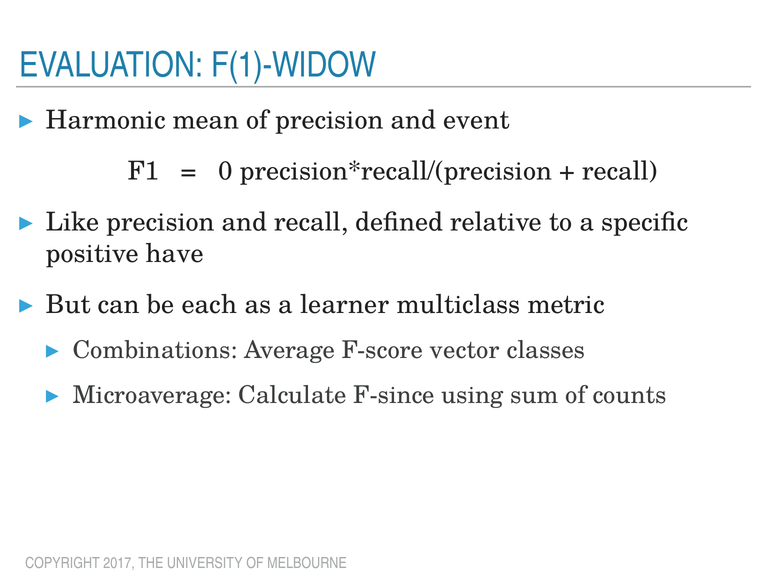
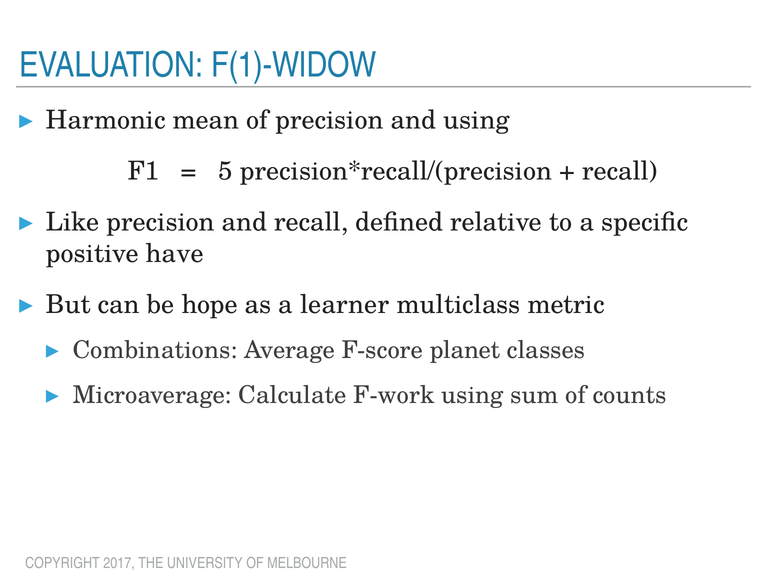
and event: event -> using (477, 120)
0: 0 -> 5 (226, 171)
each: each -> hope (210, 305)
vector: vector -> planet (465, 350)
F-since: F-since -> F-work (394, 395)
